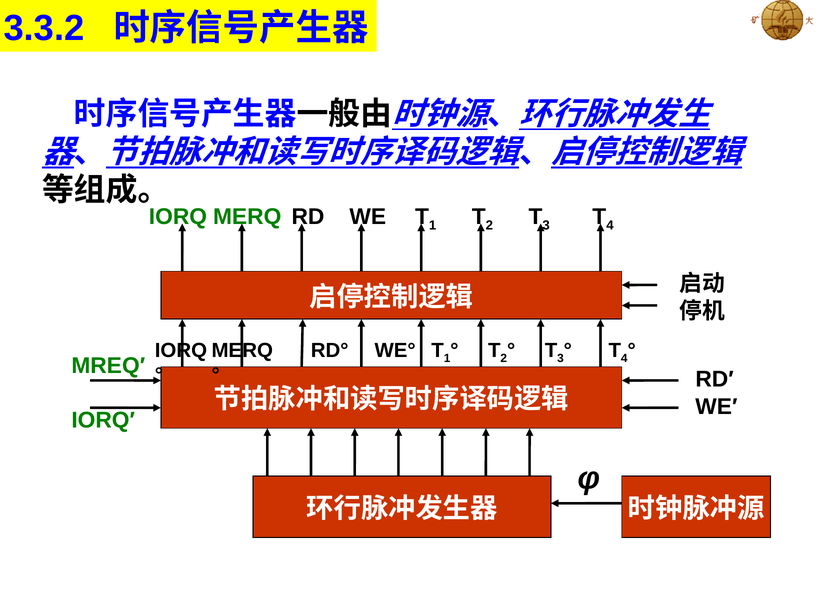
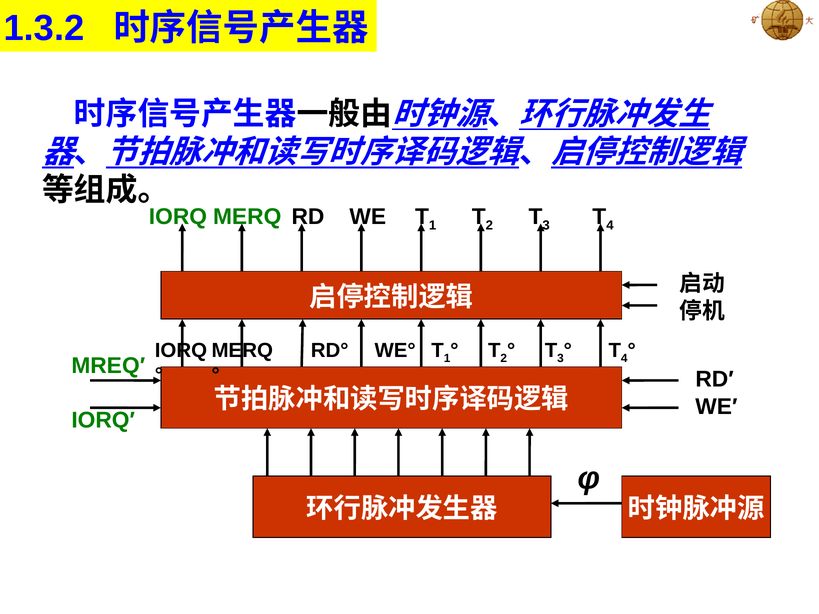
3.3.2: 3.3.2 -> 1.3.2 (44, 28)
